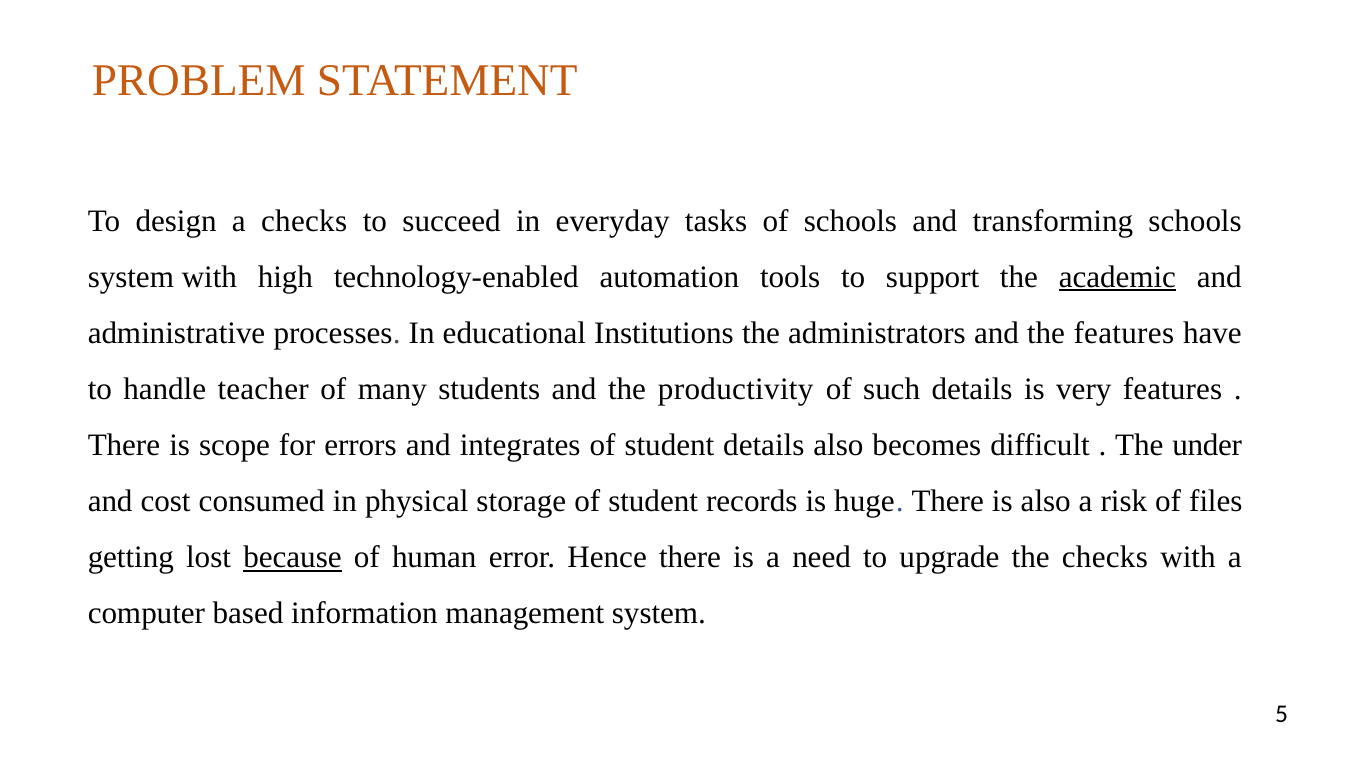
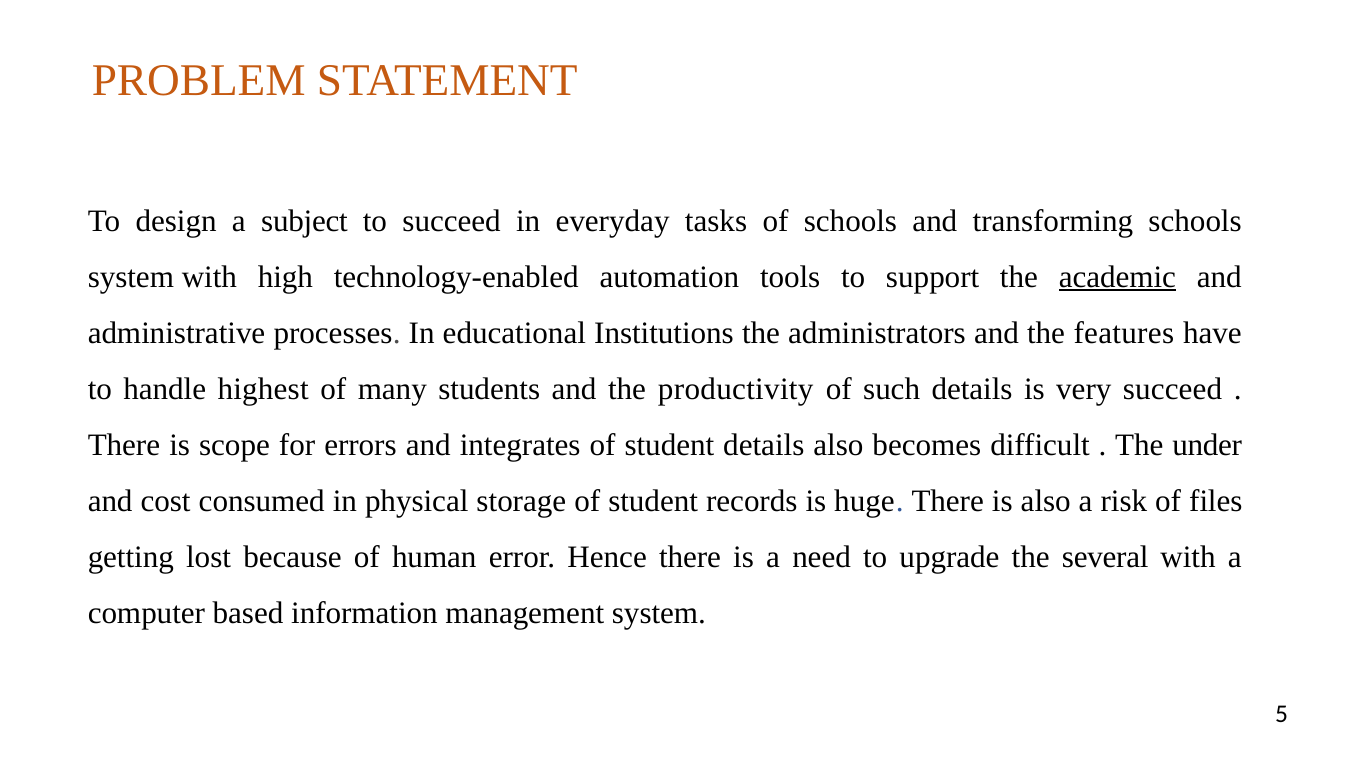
a checks: checks -> subject (304, 221)
teacher: teacher -> highest (263, 389)
very features: features -> succeed (1173, 389)
because underline: present -> none (292, 557)
the checks: checks -> several (1105, 557)
